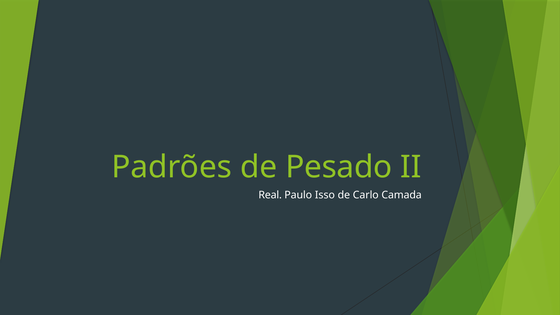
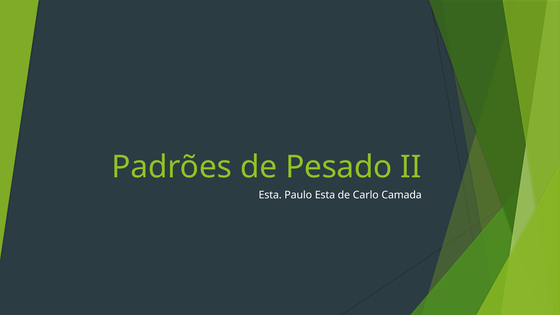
Real: Real -> Esta (270, 195)
Paulo Isso: Isso -> Esta (325, 195)
